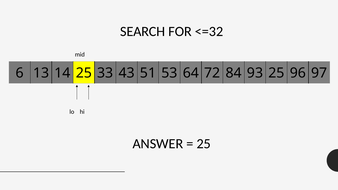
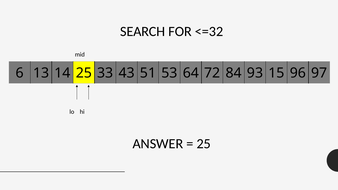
93 25: 25 -> 15 (276, 73)
